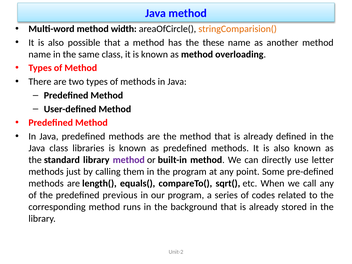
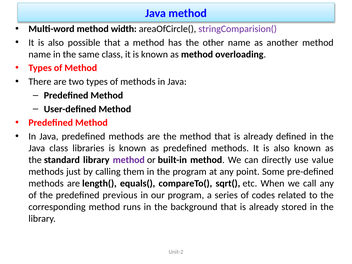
stringComparision( colour: orange -> purple (238, 29)
these: these -> other (213, 43)
letter: letter -> value (323, 160)
